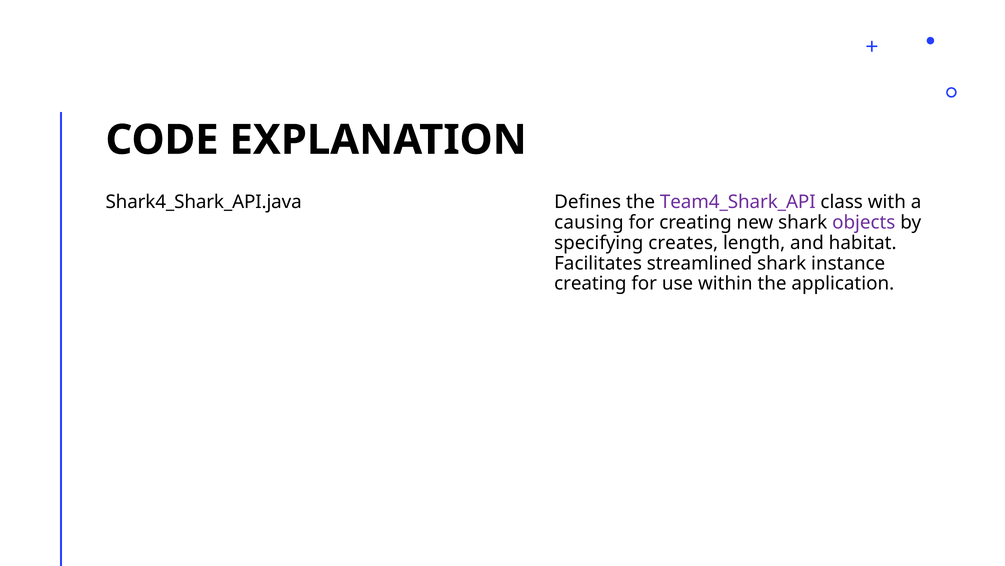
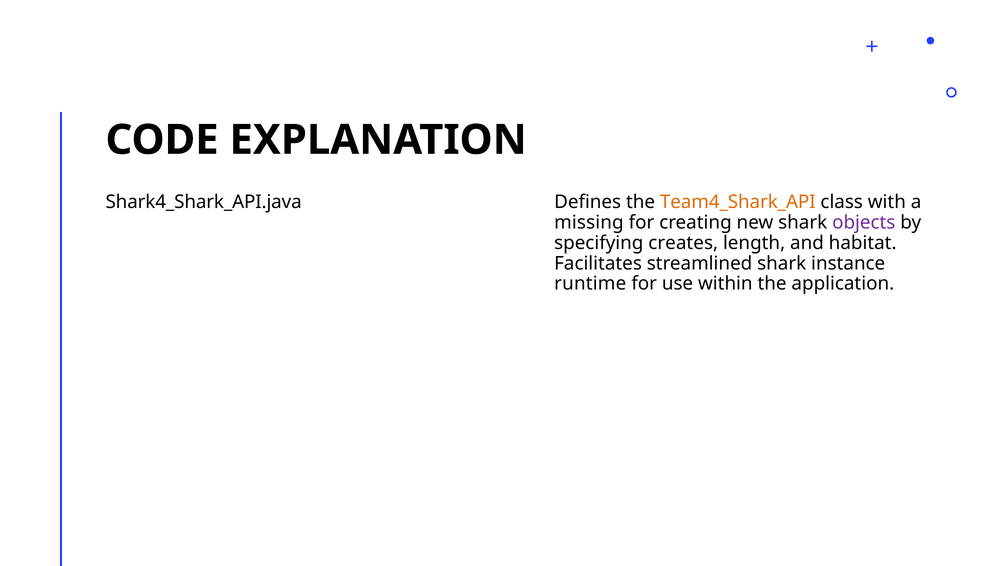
Team4_Shark_API colour: purple -> orange (738, 202)
causing: causing -> missing (589, 222)
creating: creating -> runtime (590, 283)
